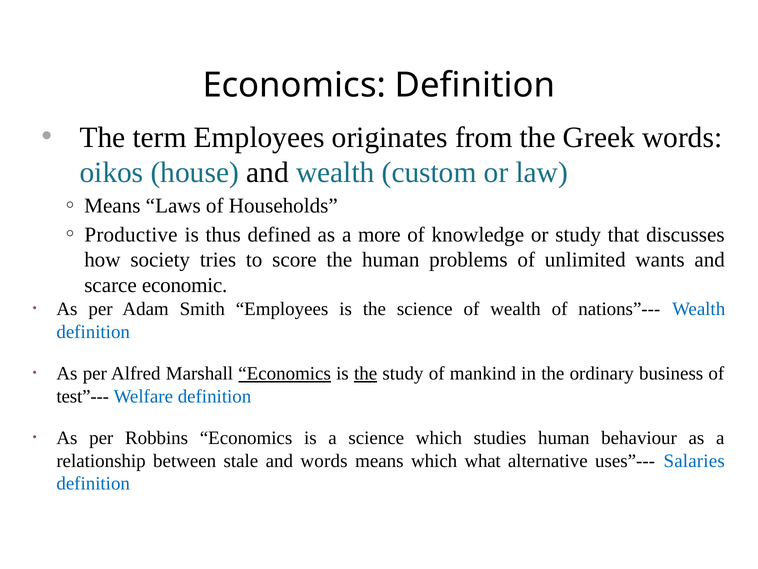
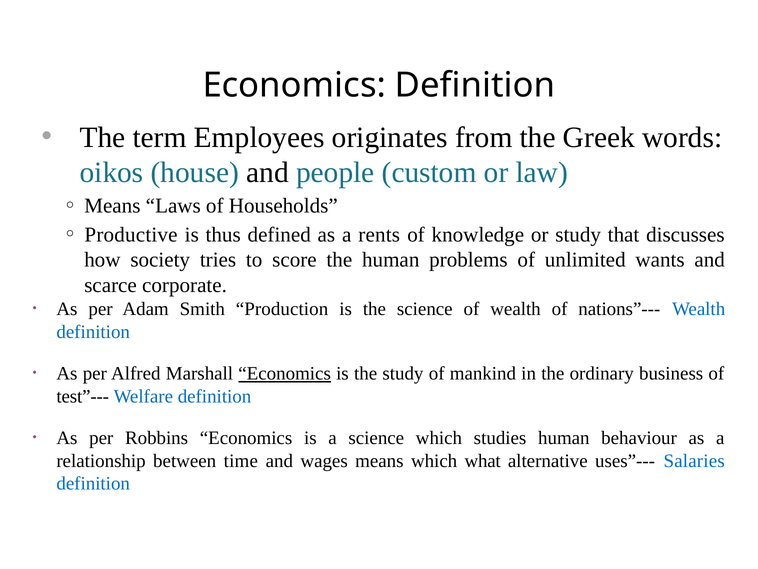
and wealth: wealth -> people (335, 173)
more: more -> rents (379, 234)
economic: economic -> corporate (185, 285)
Smith Employees: Employees -> Production (282, 309)
the underline: present -> none (366, 373)
stale: stale -> time (241, 460)
and words: words -> wages (324, 460)
